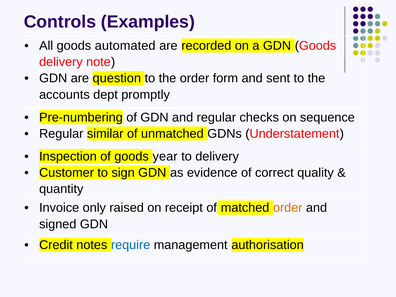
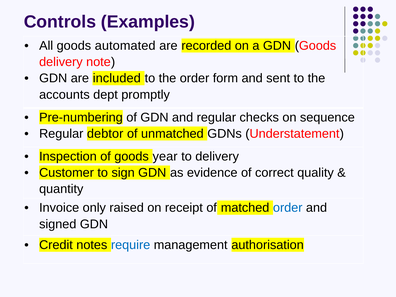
question: question -> included (117, 78)
similar: similar -> debtor (105, 134)
order colour: orange -> blue (288, 208)
